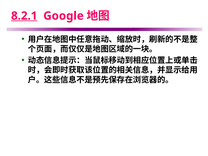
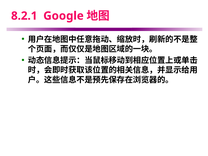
8.2.1 underline: present -> none (24, 16)
